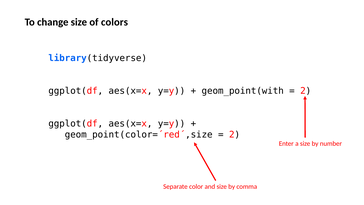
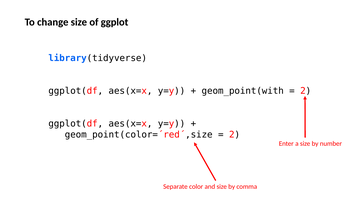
colors: colors -> ggplot (115, 22)
